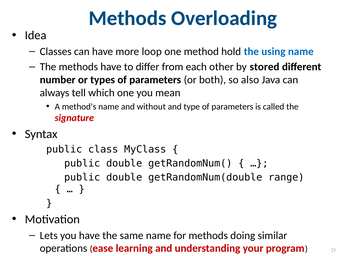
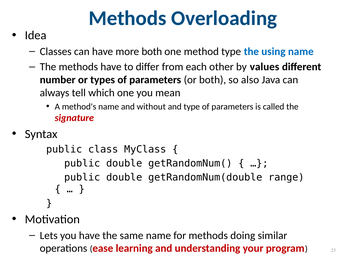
more loop: loop -> both (152, 52)
method hold: hold -> type (231, 52)
stored: stored -> values (265, 67)
